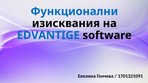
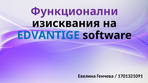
Функционални colour: blue -> purple (74, 11)
